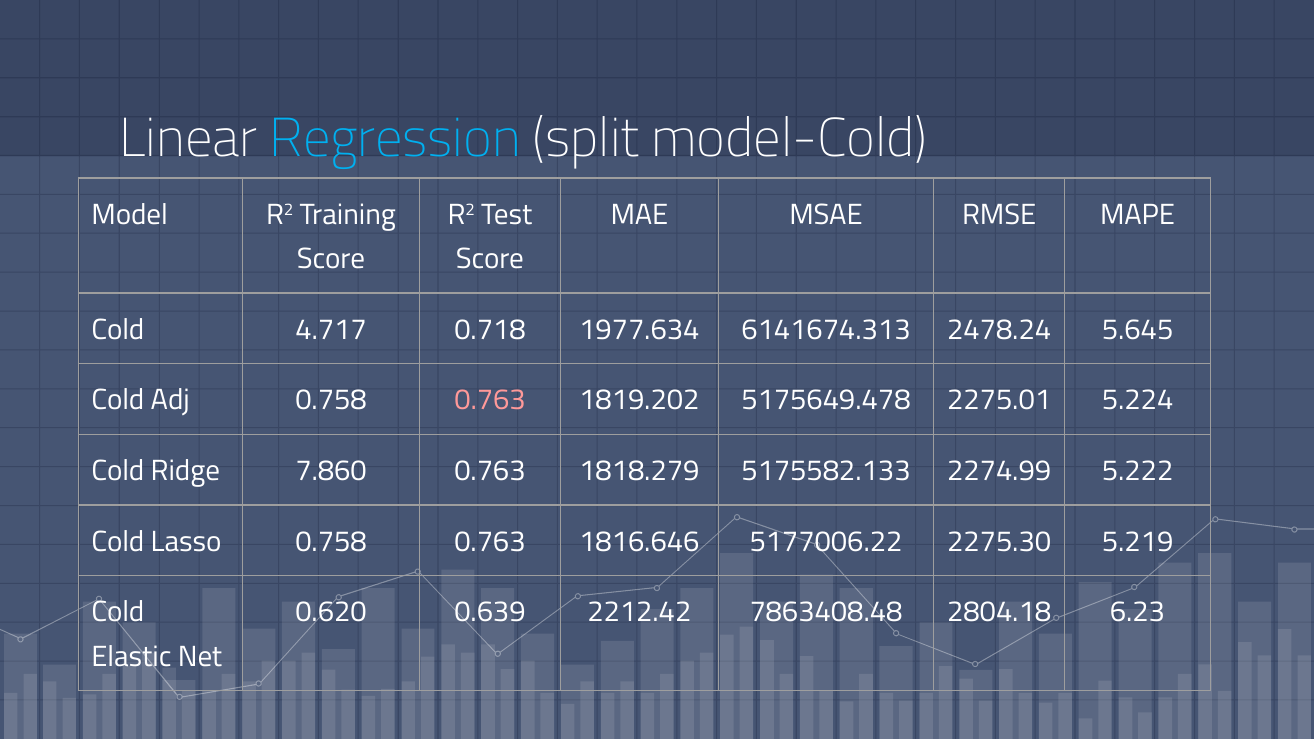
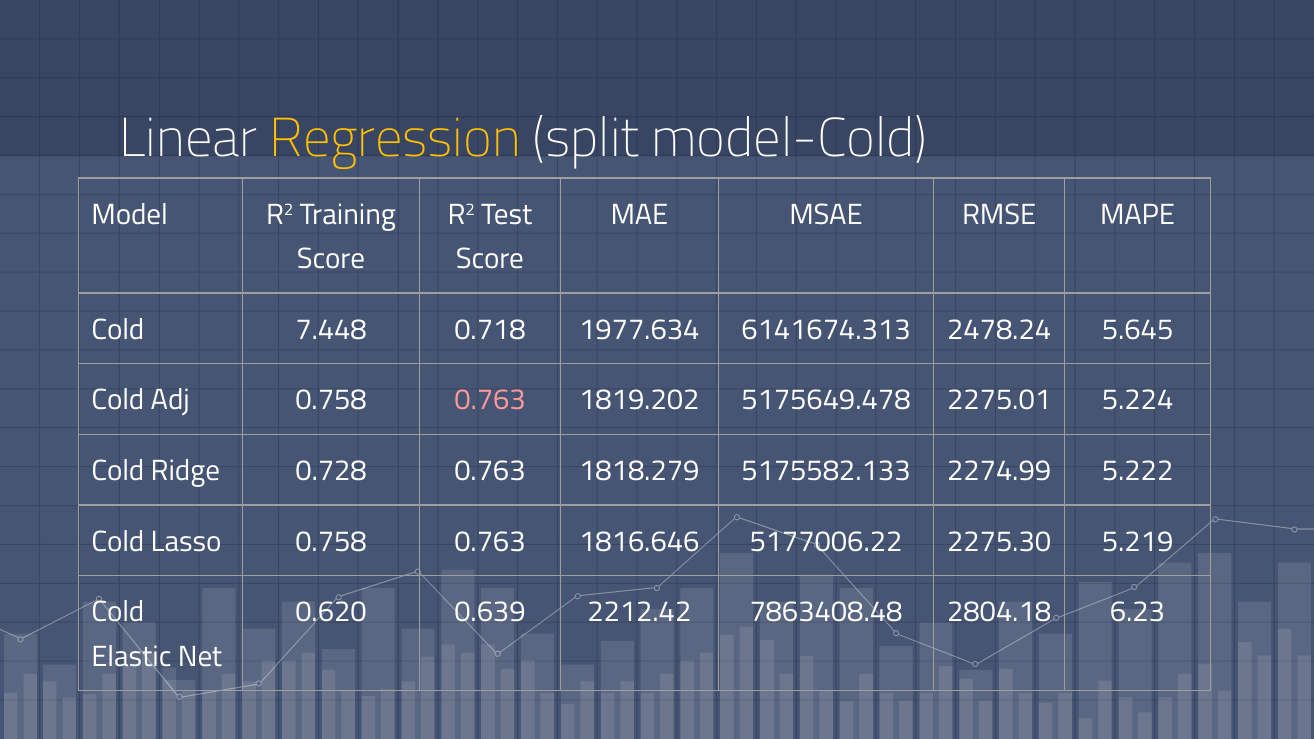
Regression colour: light blue -> yellow (395, 139)
4.717: 4.717 -> 7.448 (331, 330)
7.860: 7.860 -> 0.728 (331, 471)
